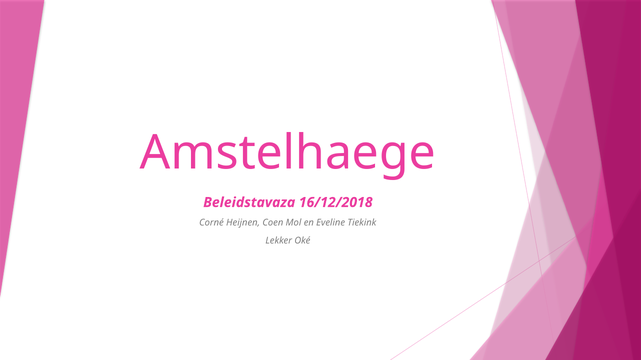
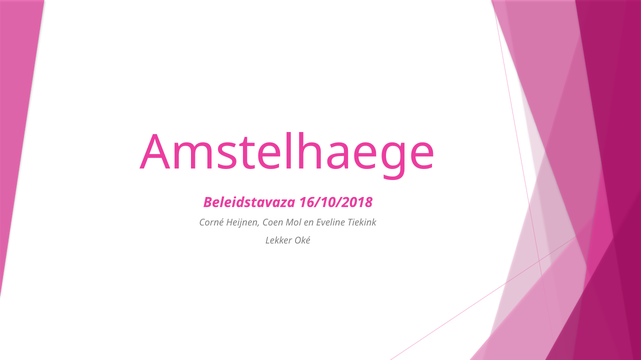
16/12/2018: 16/12/2018 -> 16/10/2018 (336, 203)
